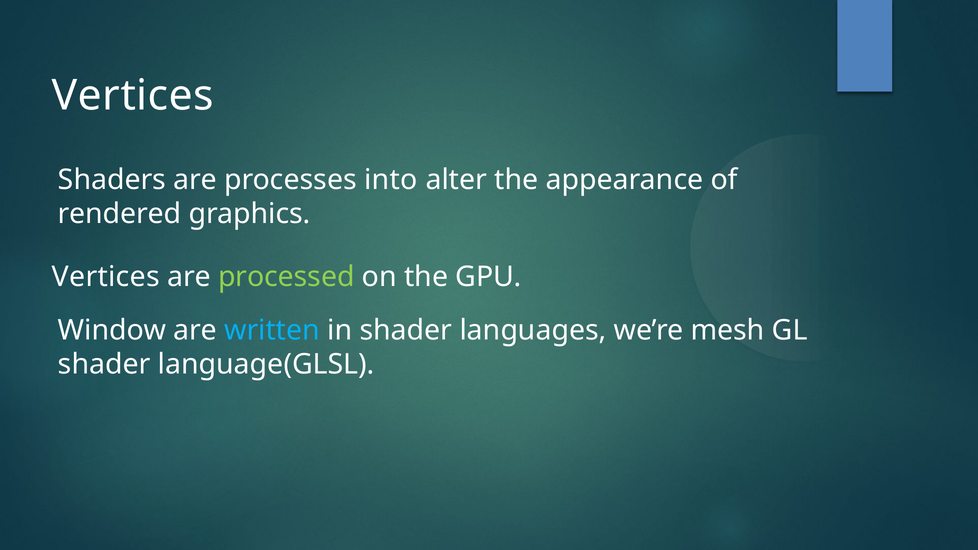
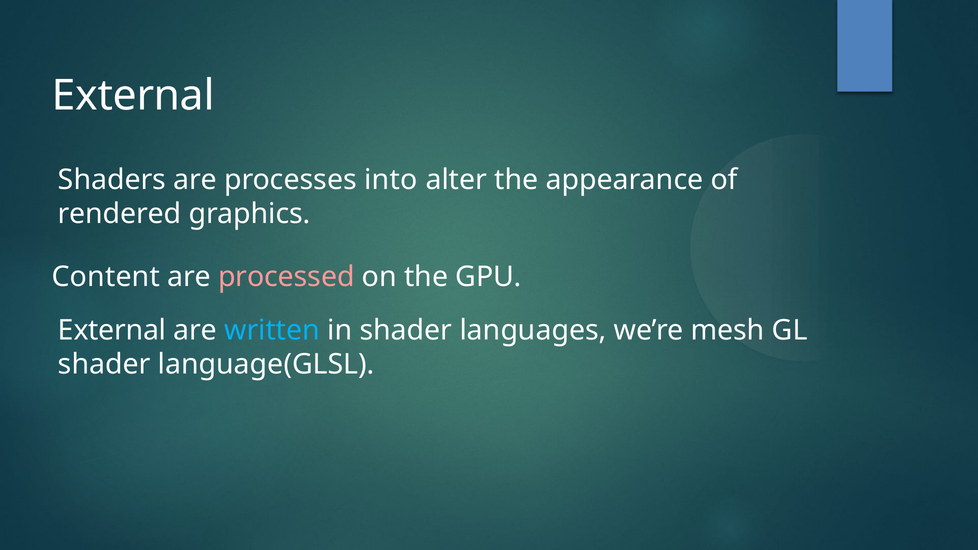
Vertices: Vertices -> External (133, 95)
Vertices: Vertices -> Content (106, 277)
processed colour: light green -> pink (286, 277)
Window: Window -> External (112, 330)
